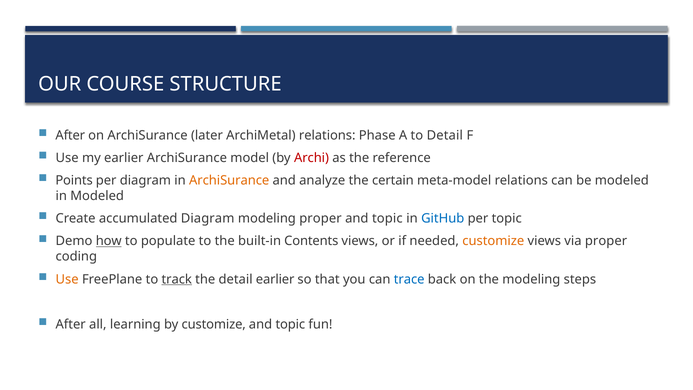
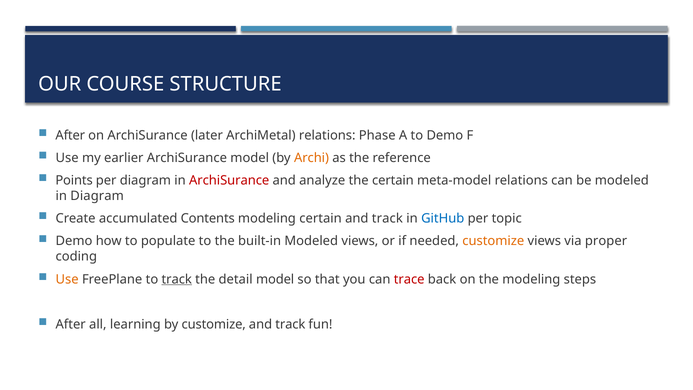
to Detail: Detail -> Demo (445, 135)
Archi colour: red -> orange (311, 158)
ArchiSurance colour: orange -> red (229, 180)
in Modeled: Modeled -> Diagram (97, 196)
accumulated Diagram: Diagram -> Contents (208, 218)
modeling proper: proper -> certain (321, 218)
topic: topic -> track (387, 218)
how underline: present -> none (109, 241)
built-in Contents: Contents -> Modeled (311, 241)
detail earlier: earlier -> model (275, 279)
trace colour: blue -> red (409, 279)
topic: topic -> track (290, 324)
